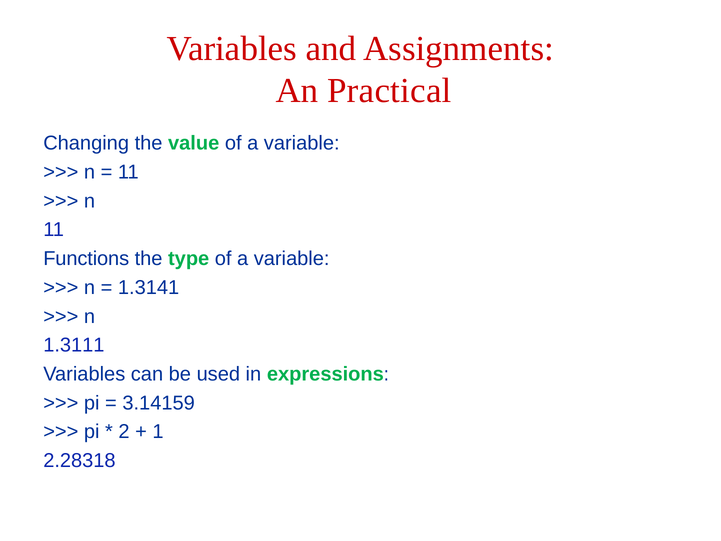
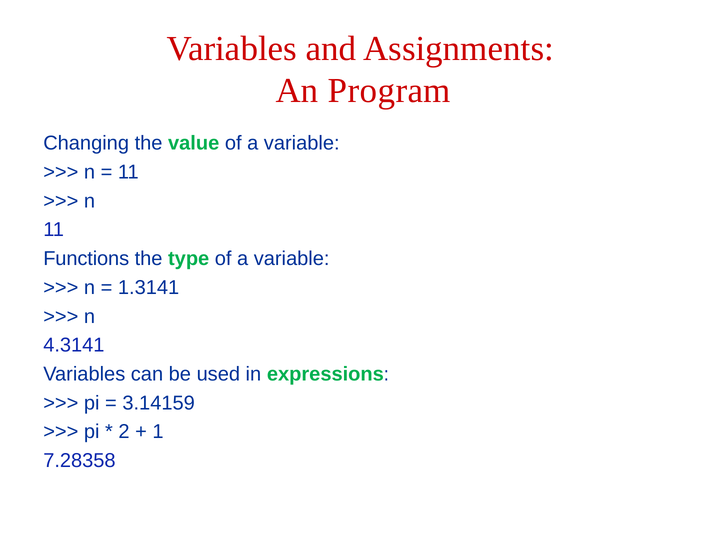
Practical: Practical -> Program (389, 91)
1.3111: 1.3111 -> 4.3141 (74, 345)
2.28318: 2.28318 -> 7.28358 (79, 460)
